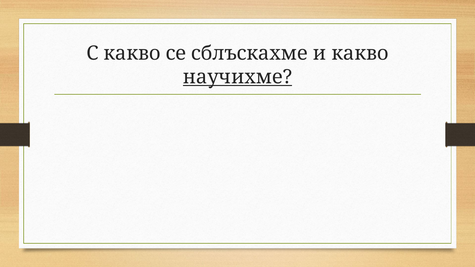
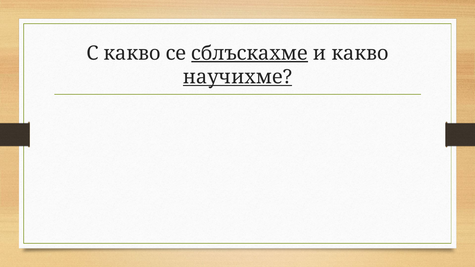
сблъскахме underline: none -> present (250, 53)
